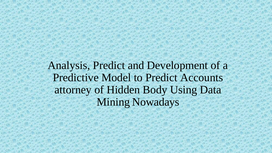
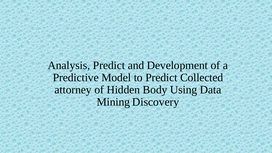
Accounts: Accounts -> Collected (202, 77)
Nowadays: Nowadays -> Discovery (156, 102)
